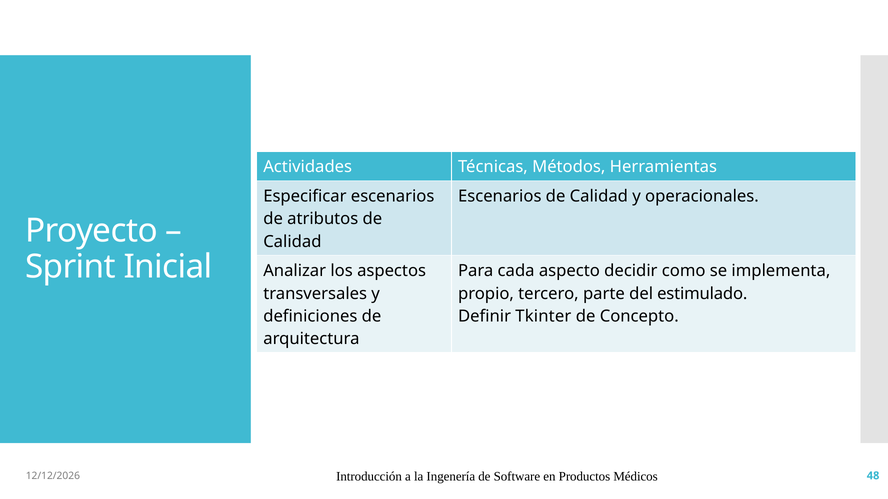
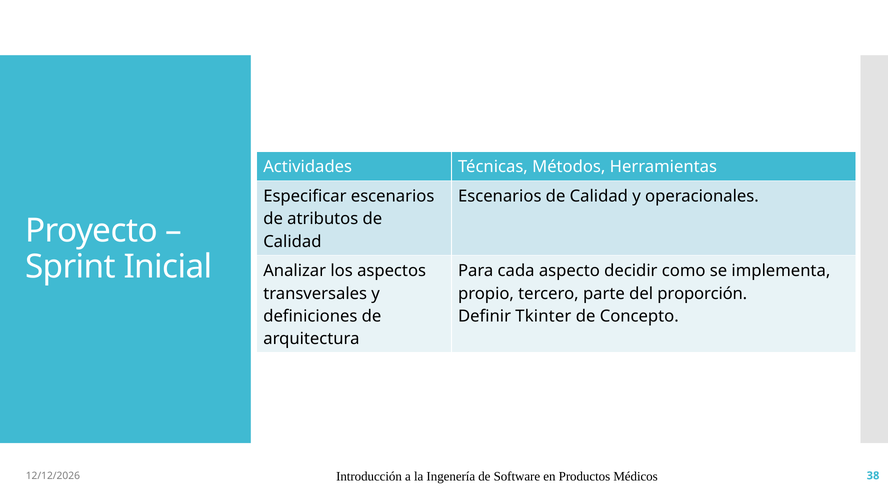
estimulado: estimulado -> proporción (702, 294)
48: 48 -> 38 (873, 476)
